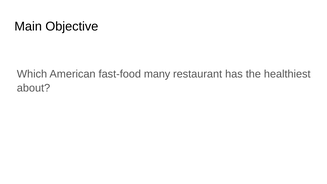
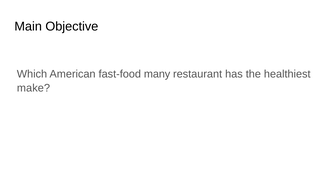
about: about -> make (33, 88)
